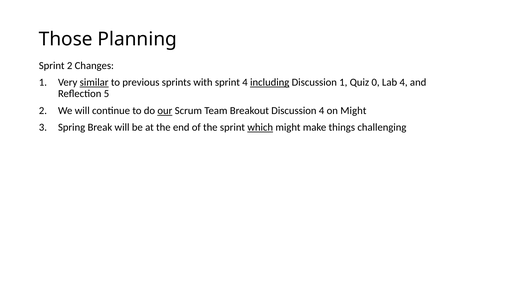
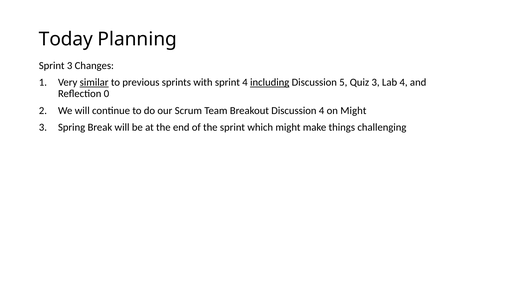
Those: Those -> Today (66, 39)
Sprint 2: 2 -> 3 (70, 65)
Discussion 1: 1 -> 5 (343, 82)
Quiz 0: 0 -> 3 (376, 82)
5: 5 -> 0 (106, 94)
our underline: present -> none (165, 111)
which underline: present -> none (260, 127)
